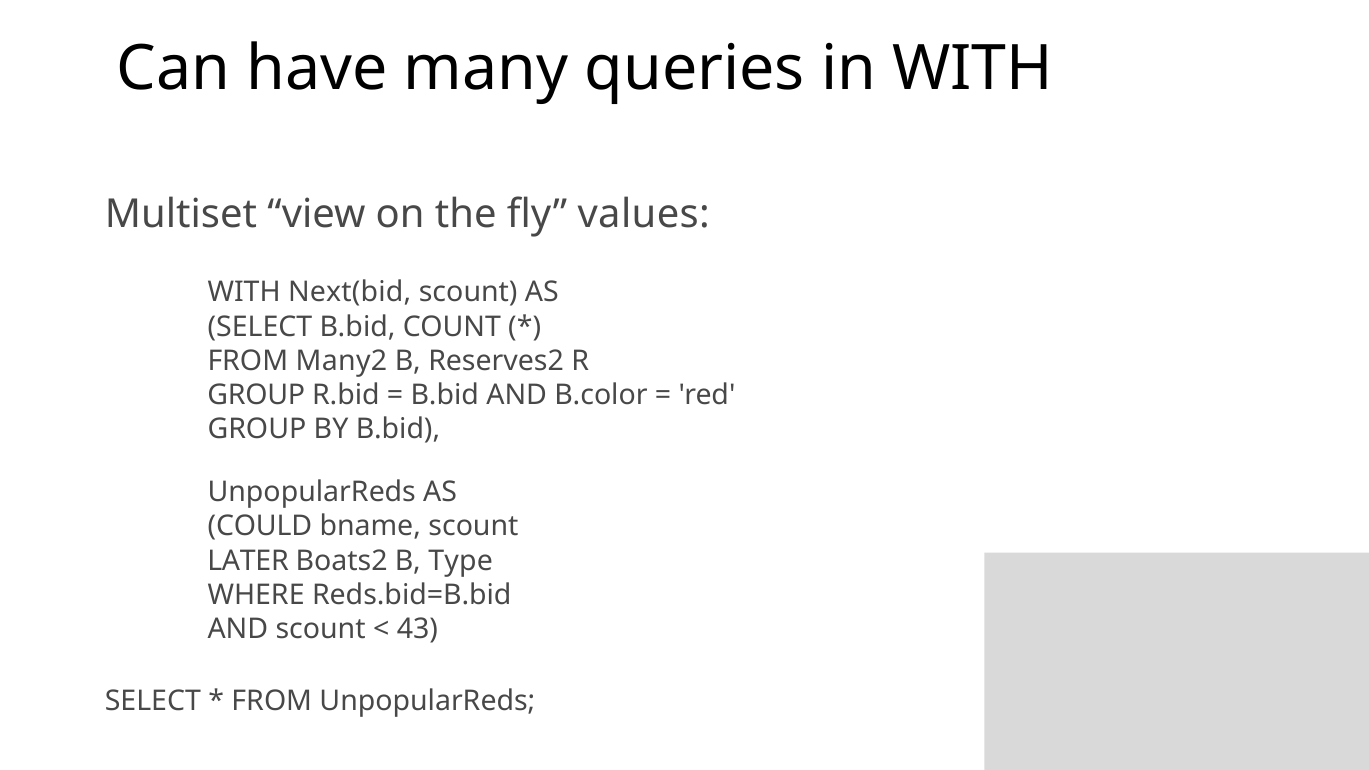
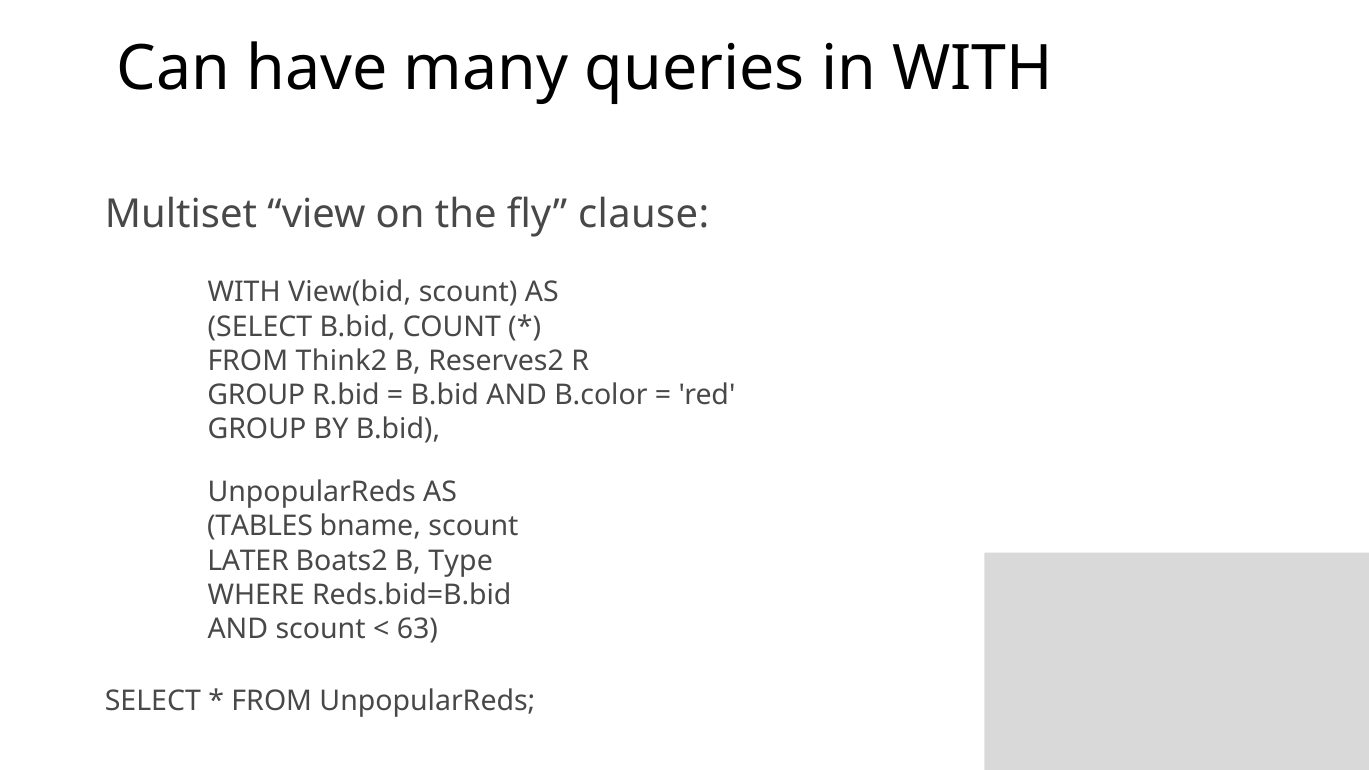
values: values -> clause (644, 214)
Next(bid: Next(bid -> View(bid (350, 293)
Many2: Many2 -> Think2 (341, 361)
COULD: COULD -> TABLES (260, 526)
43: 43 -> 63 (417, 629)
